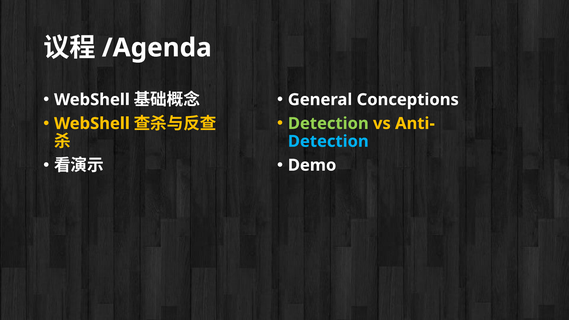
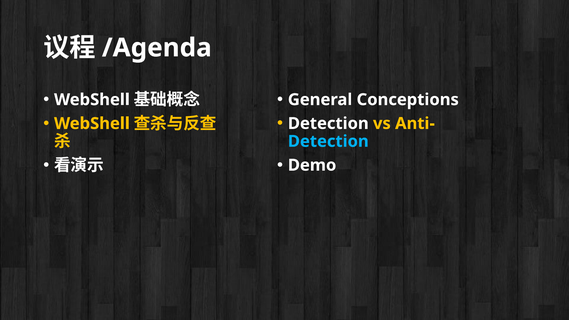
Detection colour: light green -> white (328, 123)
